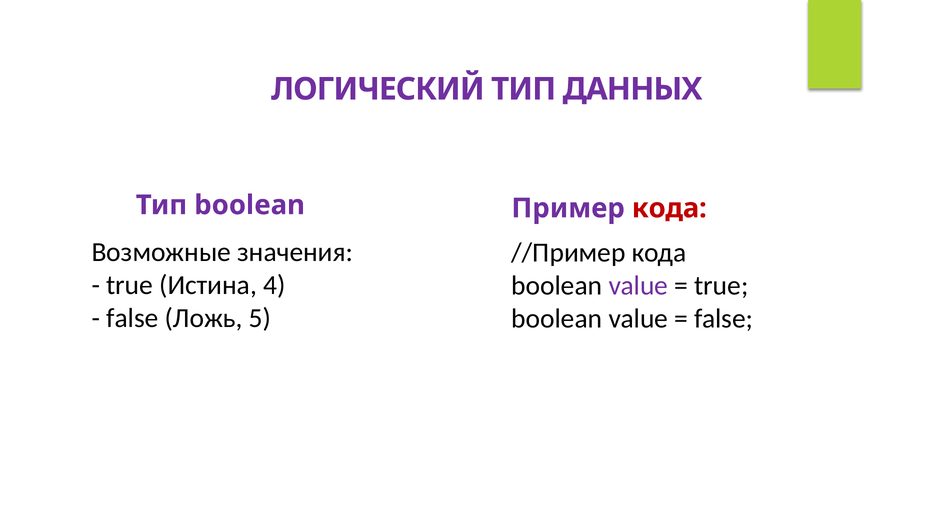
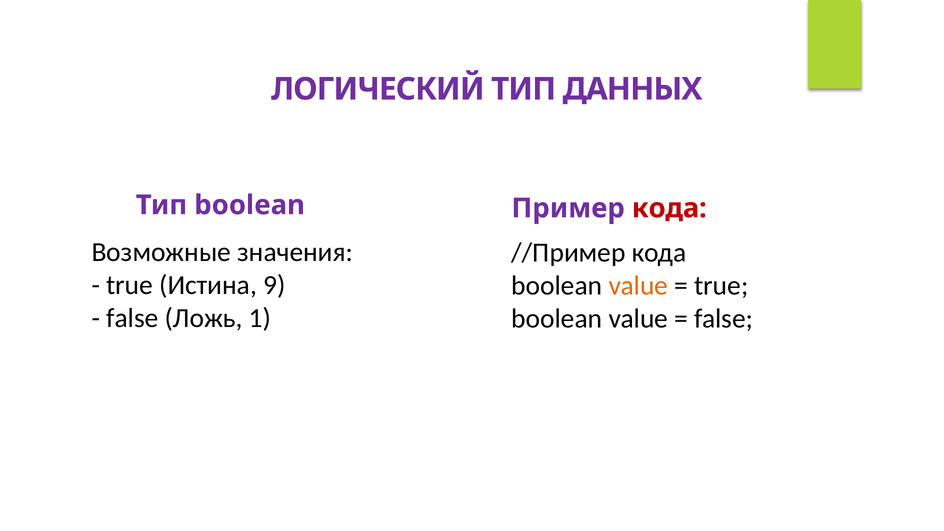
4: 4 -> 9 (274, 285)
value colour: purple -> orange (638, 286)
5: 5 -> 1 (260, 318)
